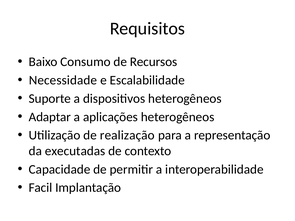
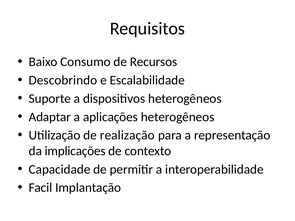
Necessidade: Necessidade -> Descobrindo (63, 80)
executadas: executadas -> implicações (75, 151)
